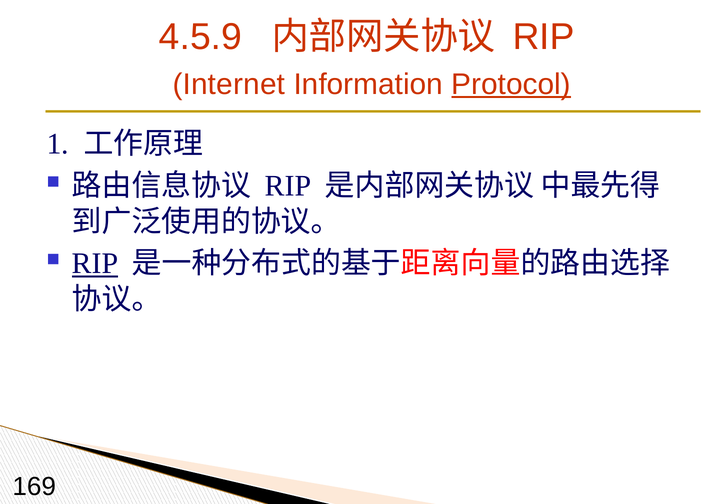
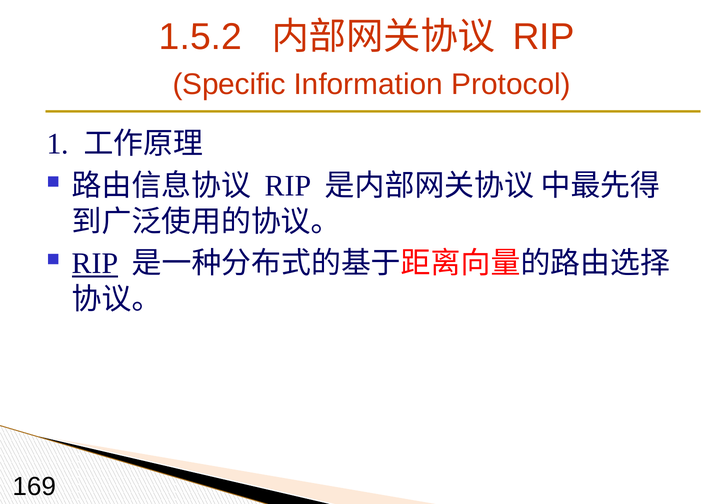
4.5.9: 4.5.9 -> 1.5.2 (200, 37)
Internet: Internet -> Specific (229, 84)
Protocol underline: present -> none (511, 84)
